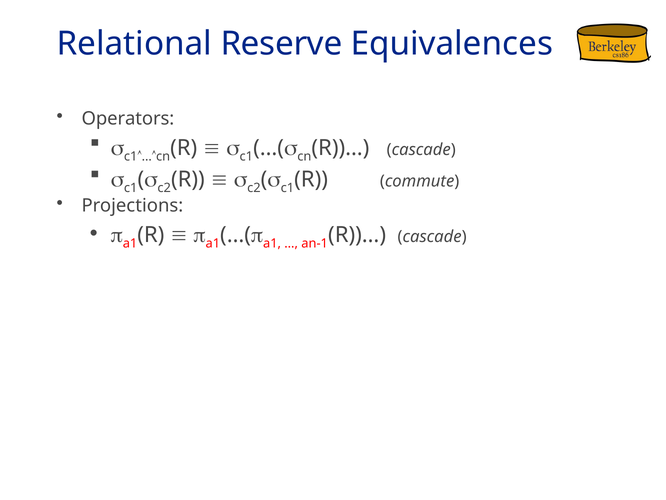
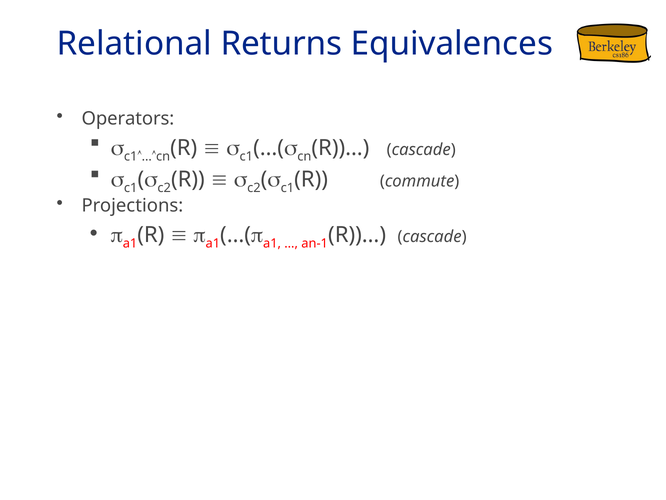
Reserve: Reserve -> Returns (281, 44)
